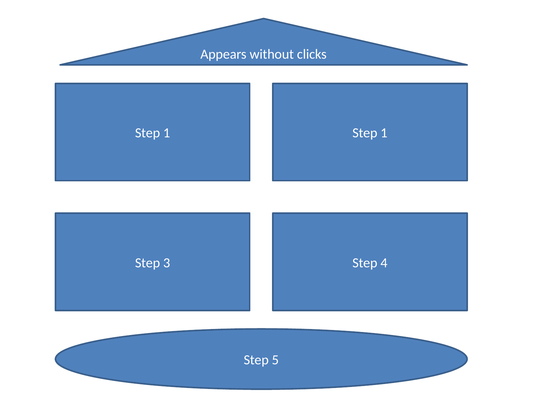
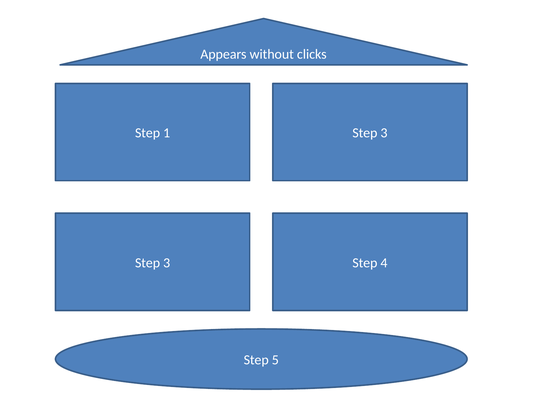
1 Step 1: 1 -> 3 (384, 133)
